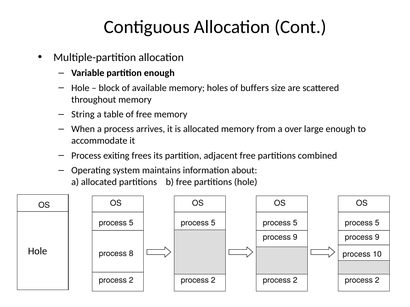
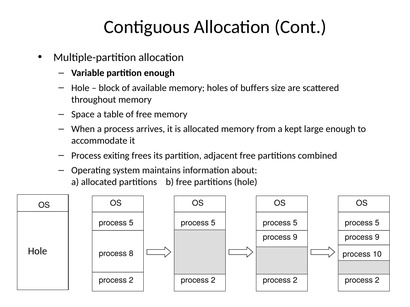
String: String -> Space (83, 114)
over: over -> kept (293, 129)
